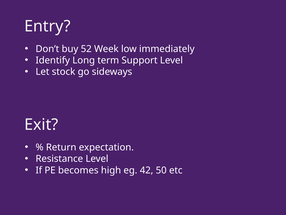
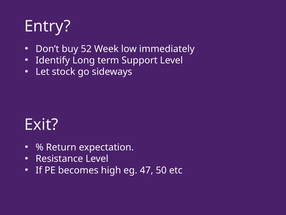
42: 42 -> 47 (147, 170)
